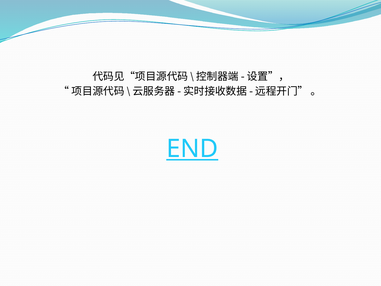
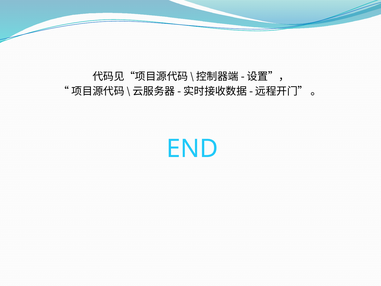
END underline: present -> none (192, 149)
